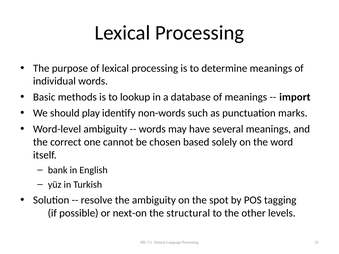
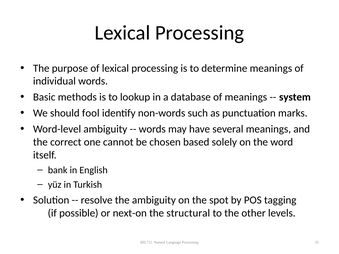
import: import -> system (295, 97)
play: play -> fool (91, 113)
